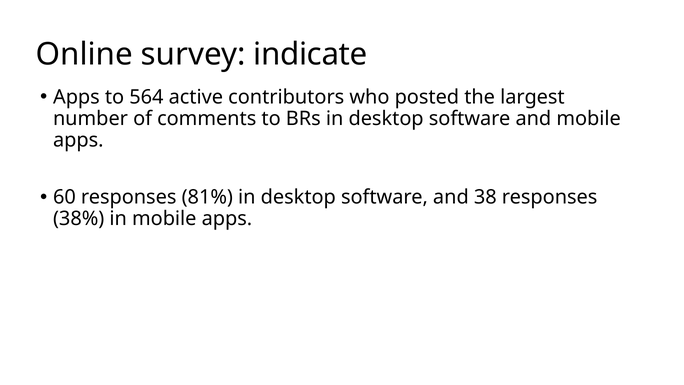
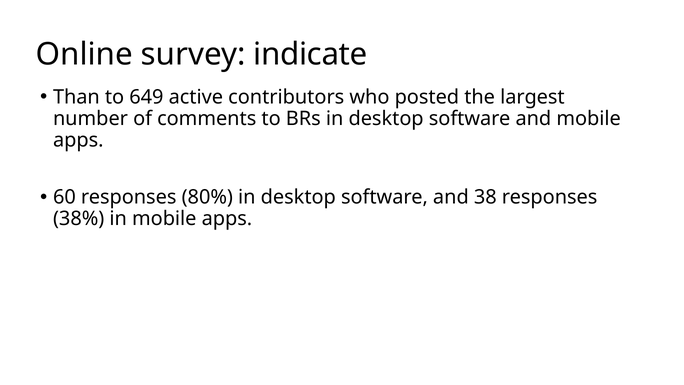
Apps: Apps -> Than (76, 97)
564: 564 -> 649 (146, 97)
81%: 81% -> 80% (207, 197)
